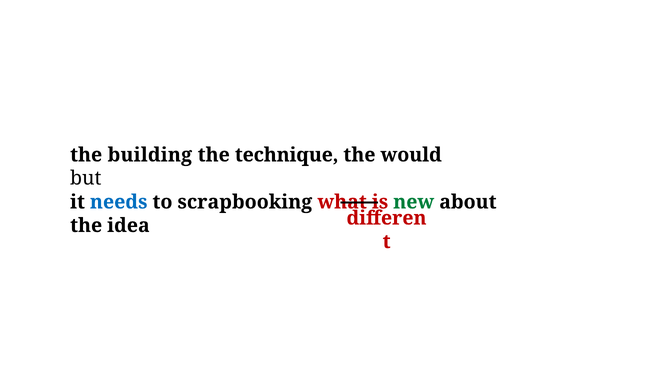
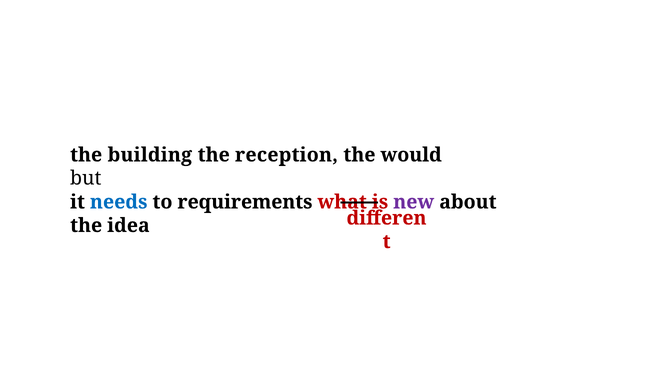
technique: technique -> reception (286, 155)
scrapbooking: scrapbooking -> requirements (245, 202)
new colour: green -> purple (414, 202)
